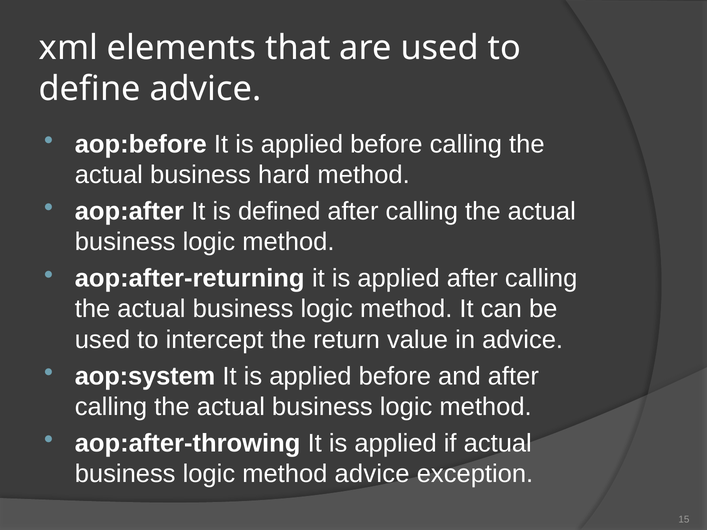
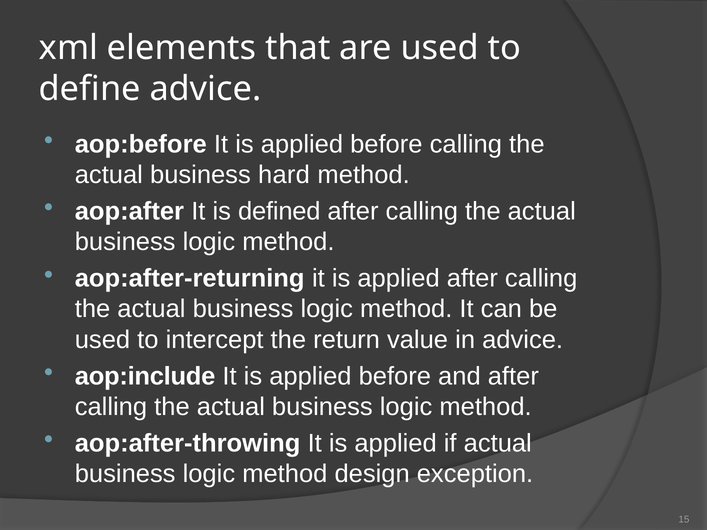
aop:system: aop:system -> aop:include (145, 376)
method advice: advice -> design (372, 474)
